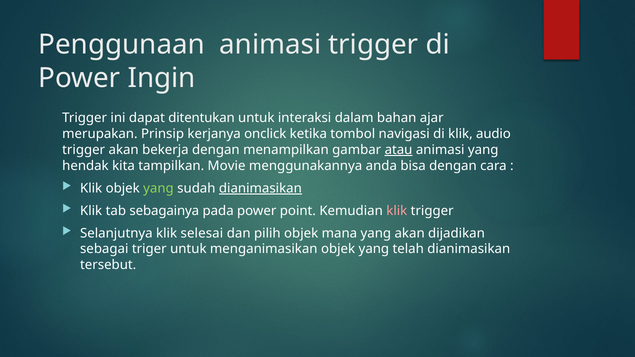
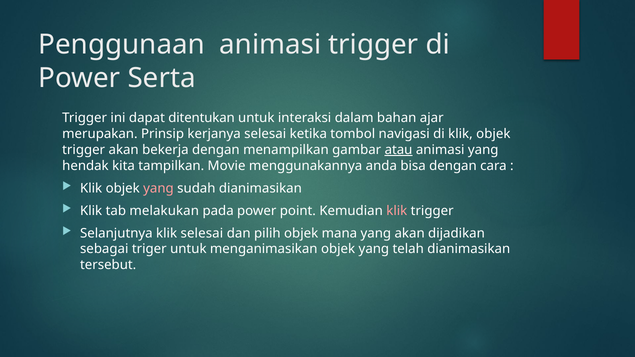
Ingin: Ingin -> Serta (162, 78)
kerjanya onclick: onclick -> selesai (265, 134)
di klik audio: audio -> objek (493, 134)
yang colour: light green -> pink (158, 188)
dianimasikan underline: present -> none (260, 188)
sebagainya: sebagainya -> melakukan (164, 211)
